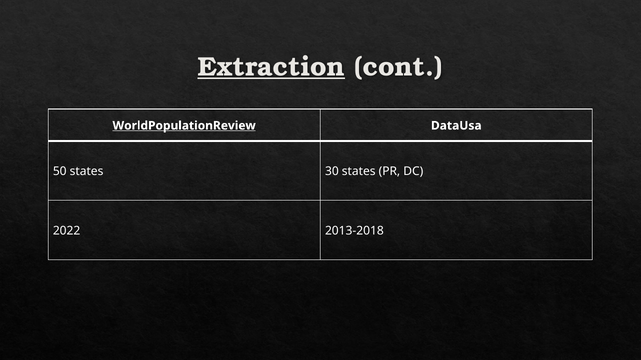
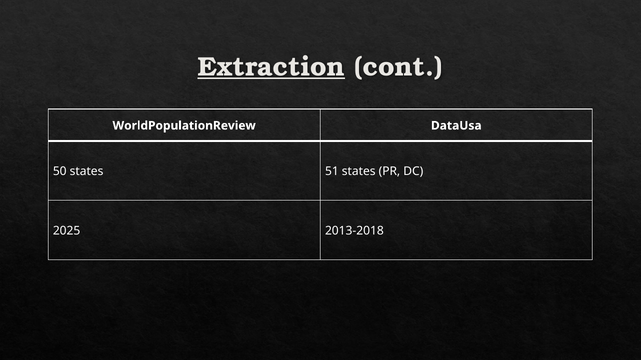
WorldPopulationReview underline: present -> none (184, 126)
30: 30 -> 51 (332, 172)
2022: 2022 -> 2025 (67, 231)
